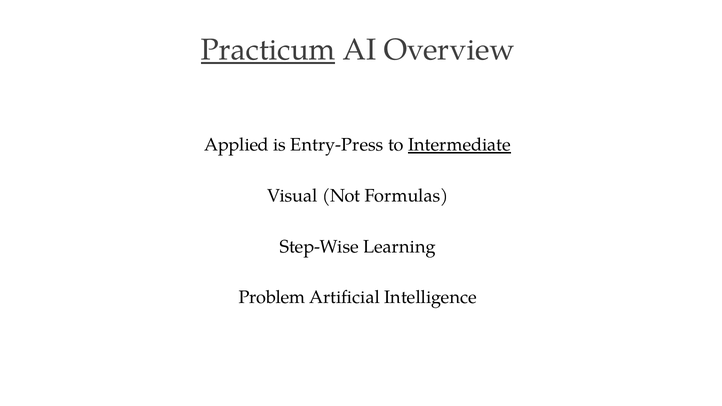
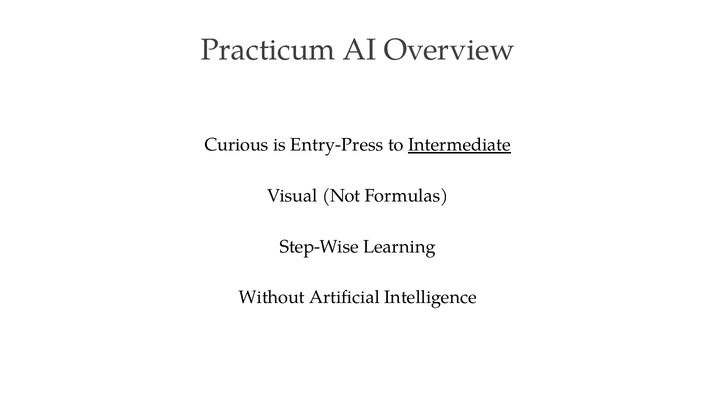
Practicum underline: present -> none (268, 50)
Applied: Applied -> Curious (237, 145)
Problem: Problem -> Without (272, 298)
